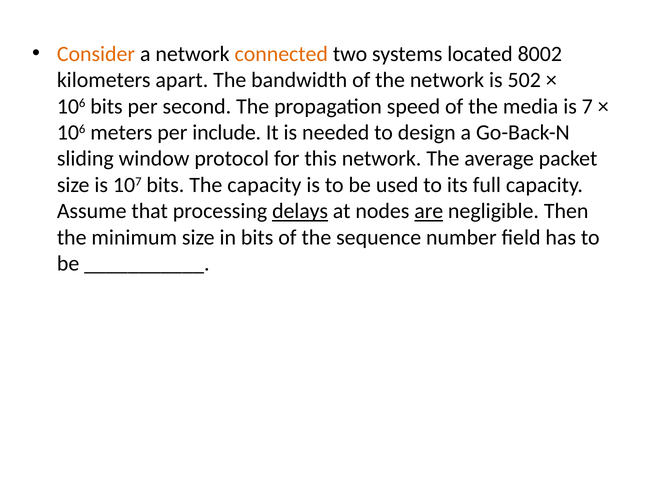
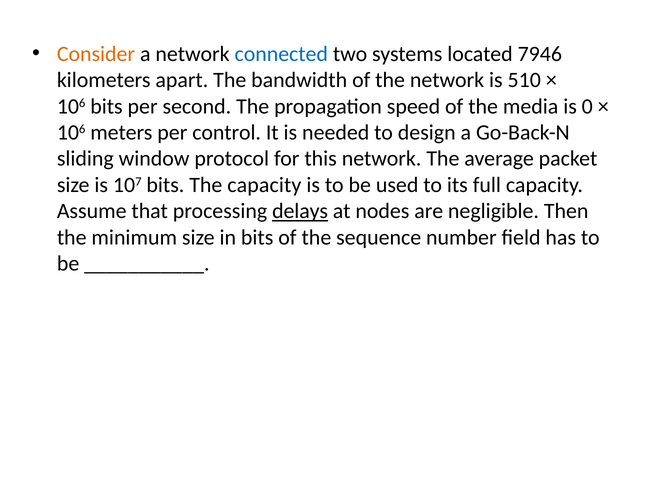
connected colour: orange -> blue (281, 54)
8002: 8002 -> 7946 (540, 54)
502: 502 -> 510 (524, 80)
7: 7 -> 0 (587, 106)
include: include -> control (227, 133)
are underline: present -> none (429, 212)
